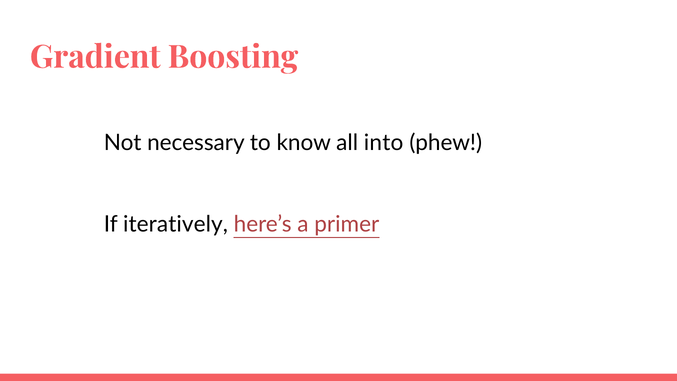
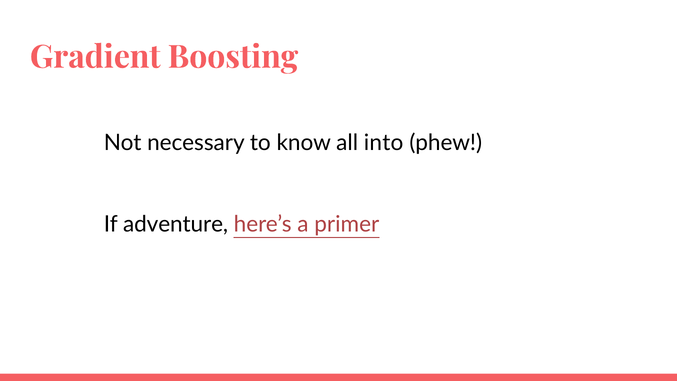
iteratively: iteratively -> adventure (176, 224)
